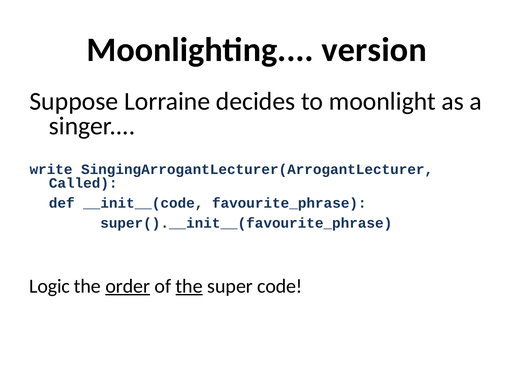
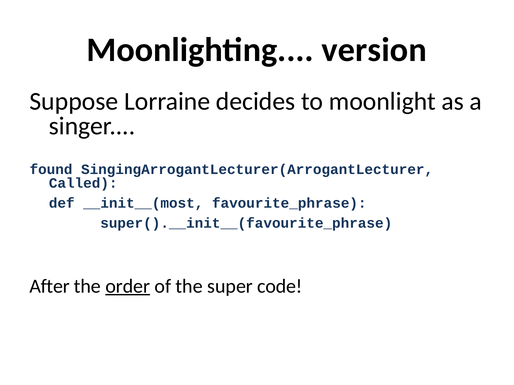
write: write -> found (51, 170)
__init__(code: __init__(code -> __init__(most (143, 203)
Logic: Logic -> After (50, 286)
the underline: present -> none (189, 286)
